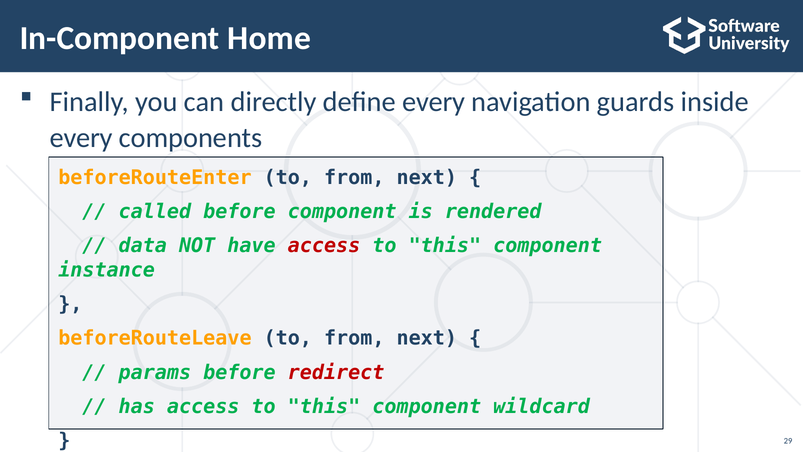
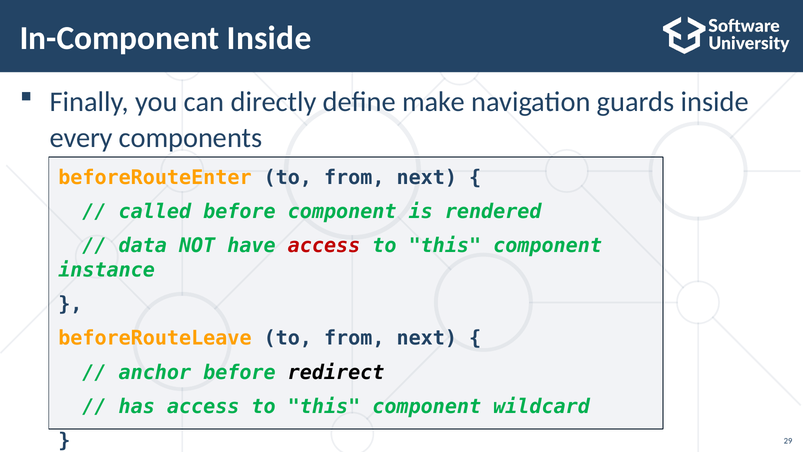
In-Component Home: Home -> Inside (269, 38)
define every: every -> make (434, 102)
params: params -> anchor (155, 372)
redirect colour: red -> black (336, 372)
